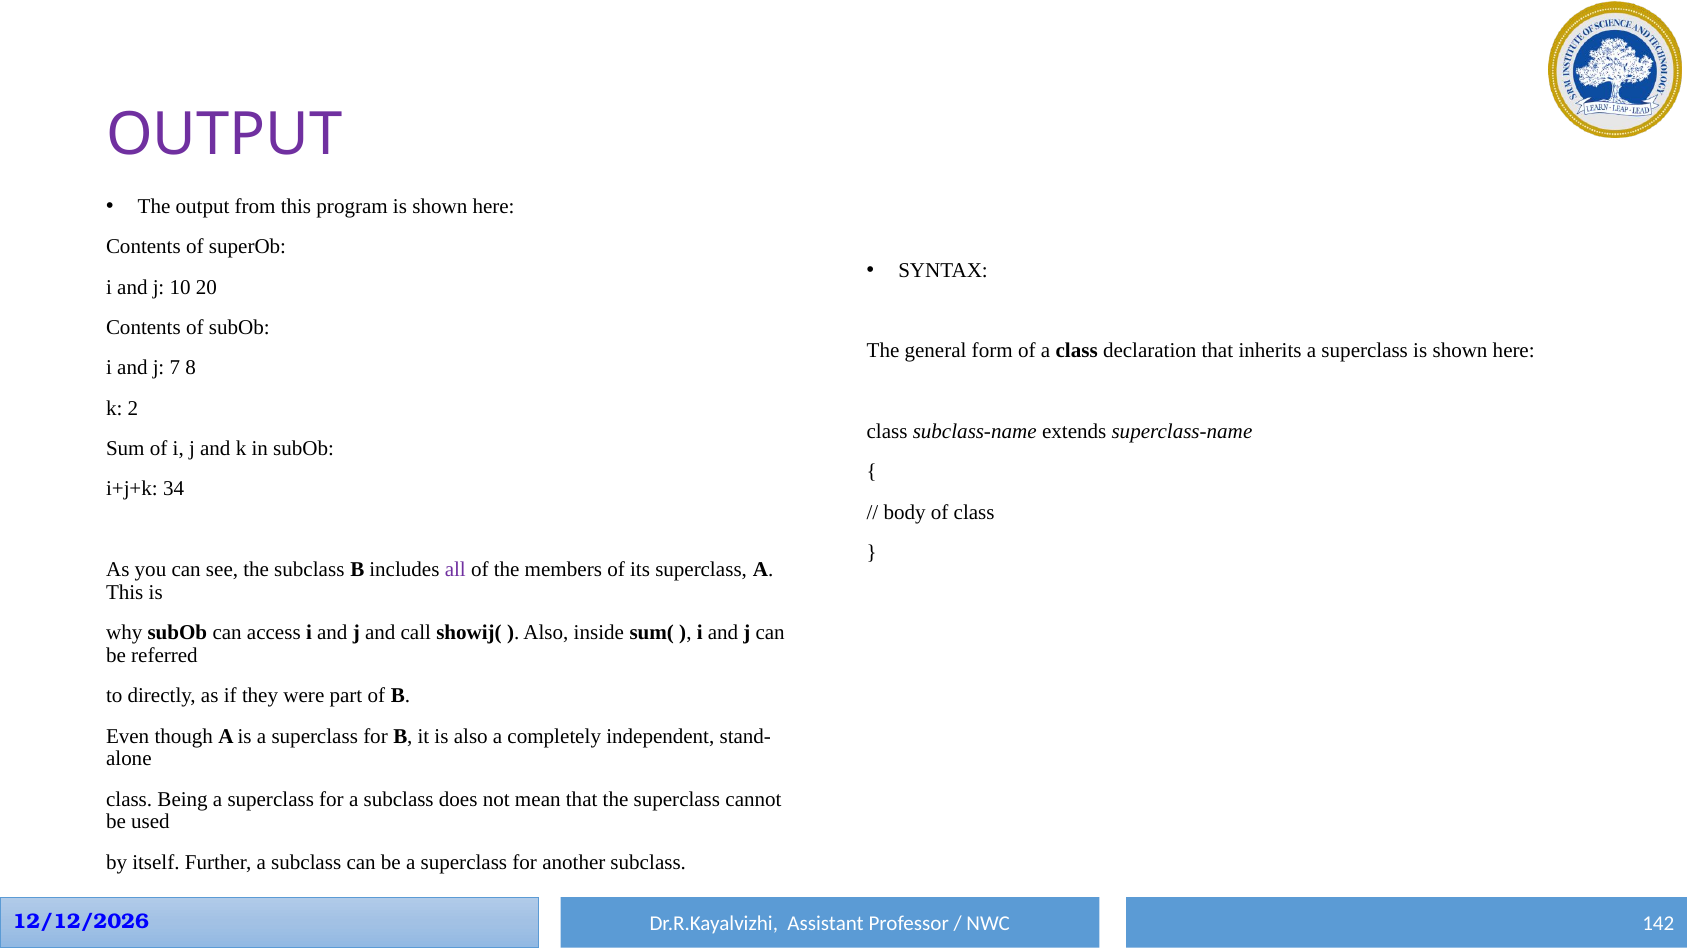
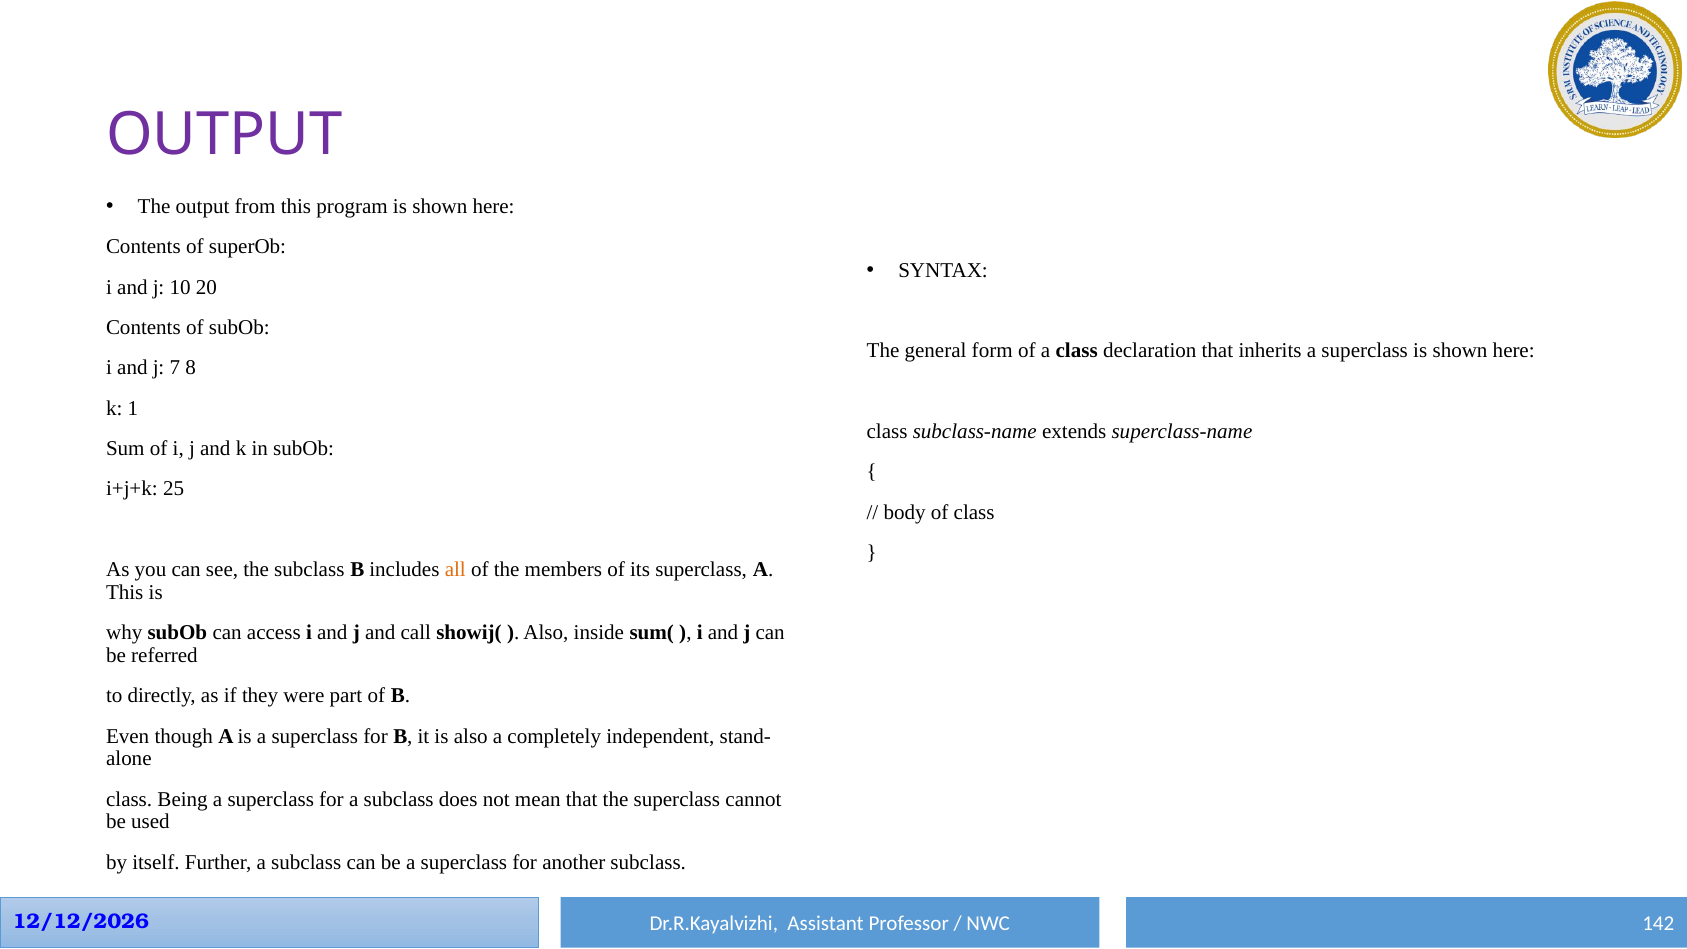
2: 2 -> 1 (133, 408)
34: 34 -> 25 (174, 489)
all colour: purple -> orange (455, 569)
